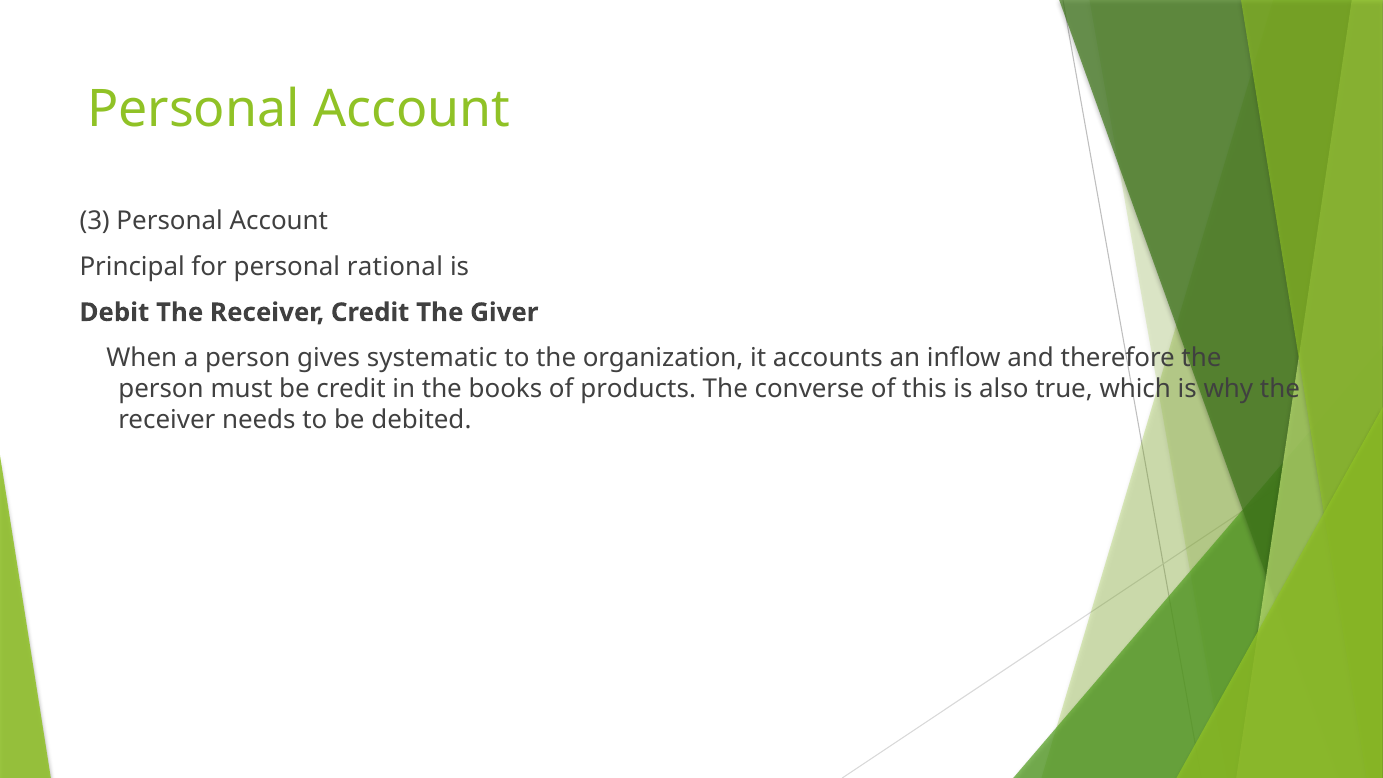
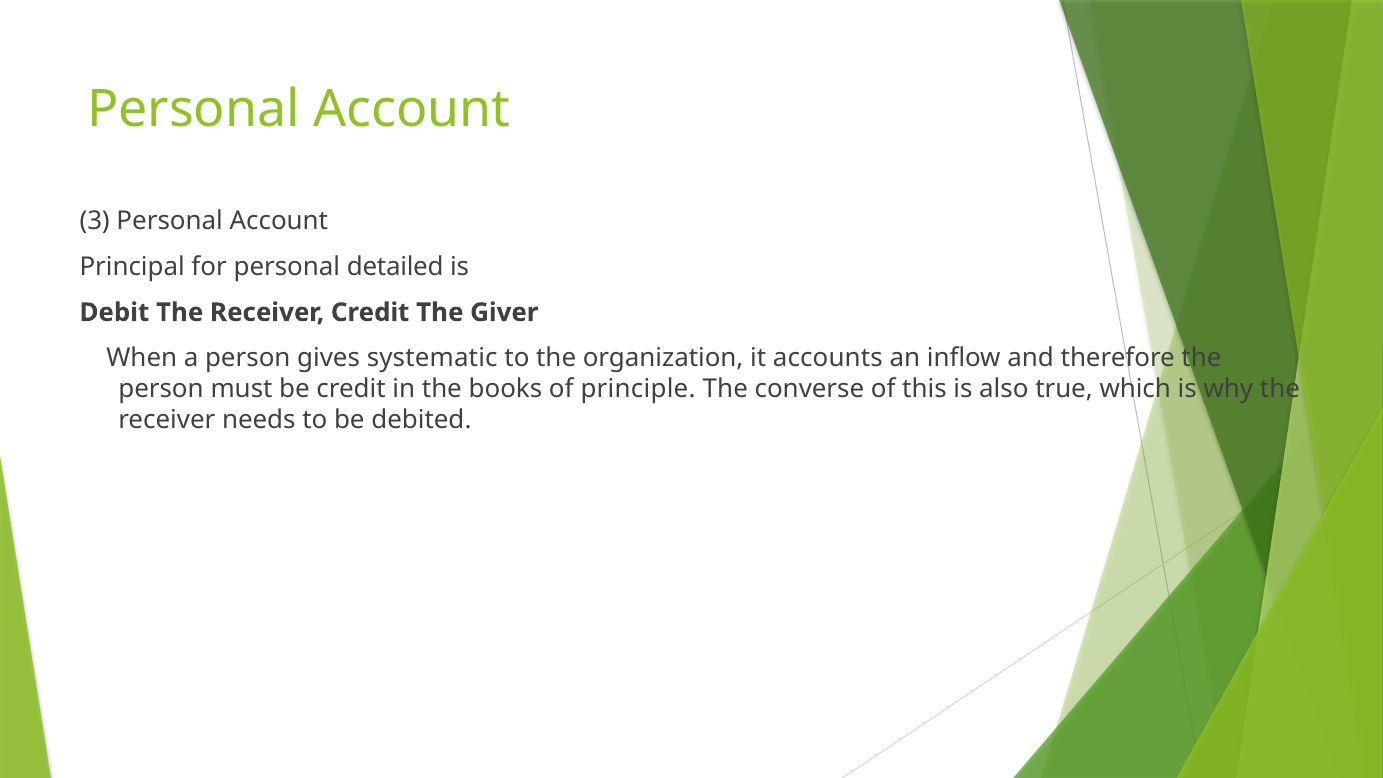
rational: rational -> detailed (395, 267)
products: products -> principle (638, 389)
